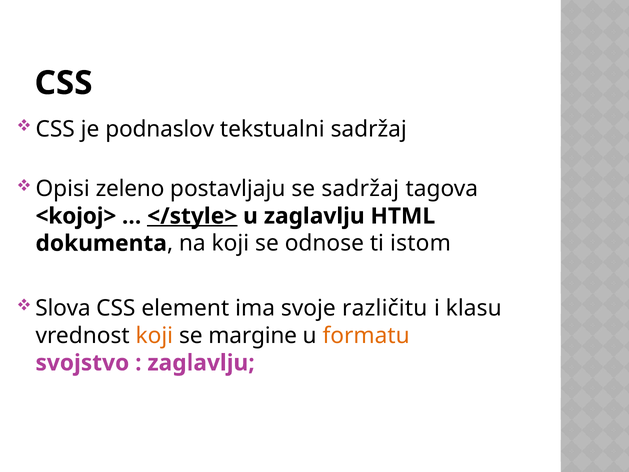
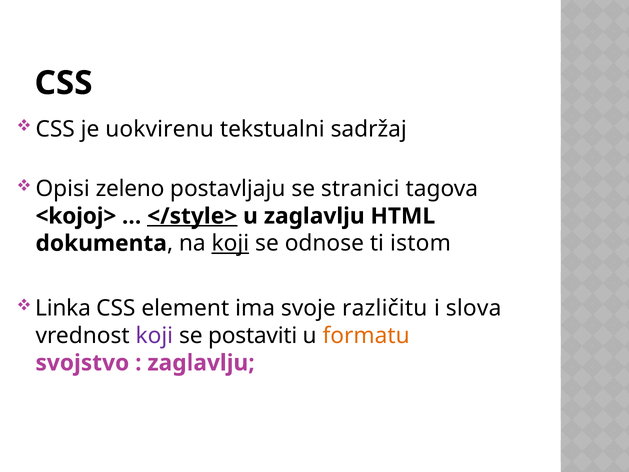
podnaslov: podnaslov -> uokvirenu (160, 129)
se sadržaj: sadržaj -> stranici (360, 189)
koji underline: none -> present (230, 243)
Slova: Slova -> Linka (63, 308)
klasu: klasu -> slova (474, 308)
koji colour: orange -> purple (154, 335)
margine: margine -> postaviti (253, 335)
